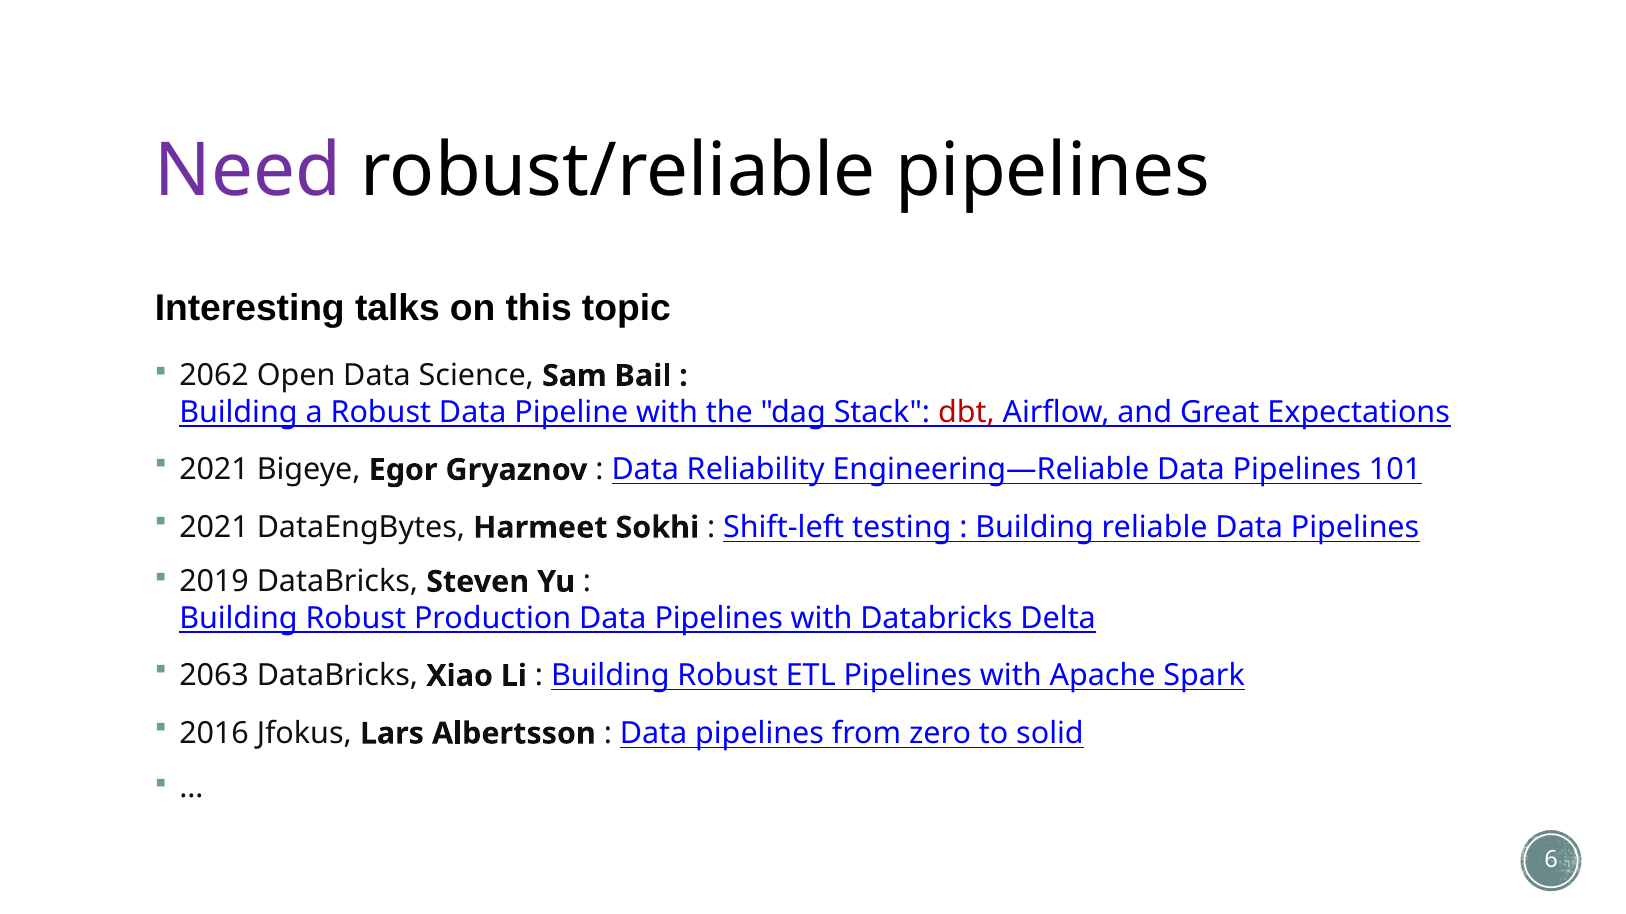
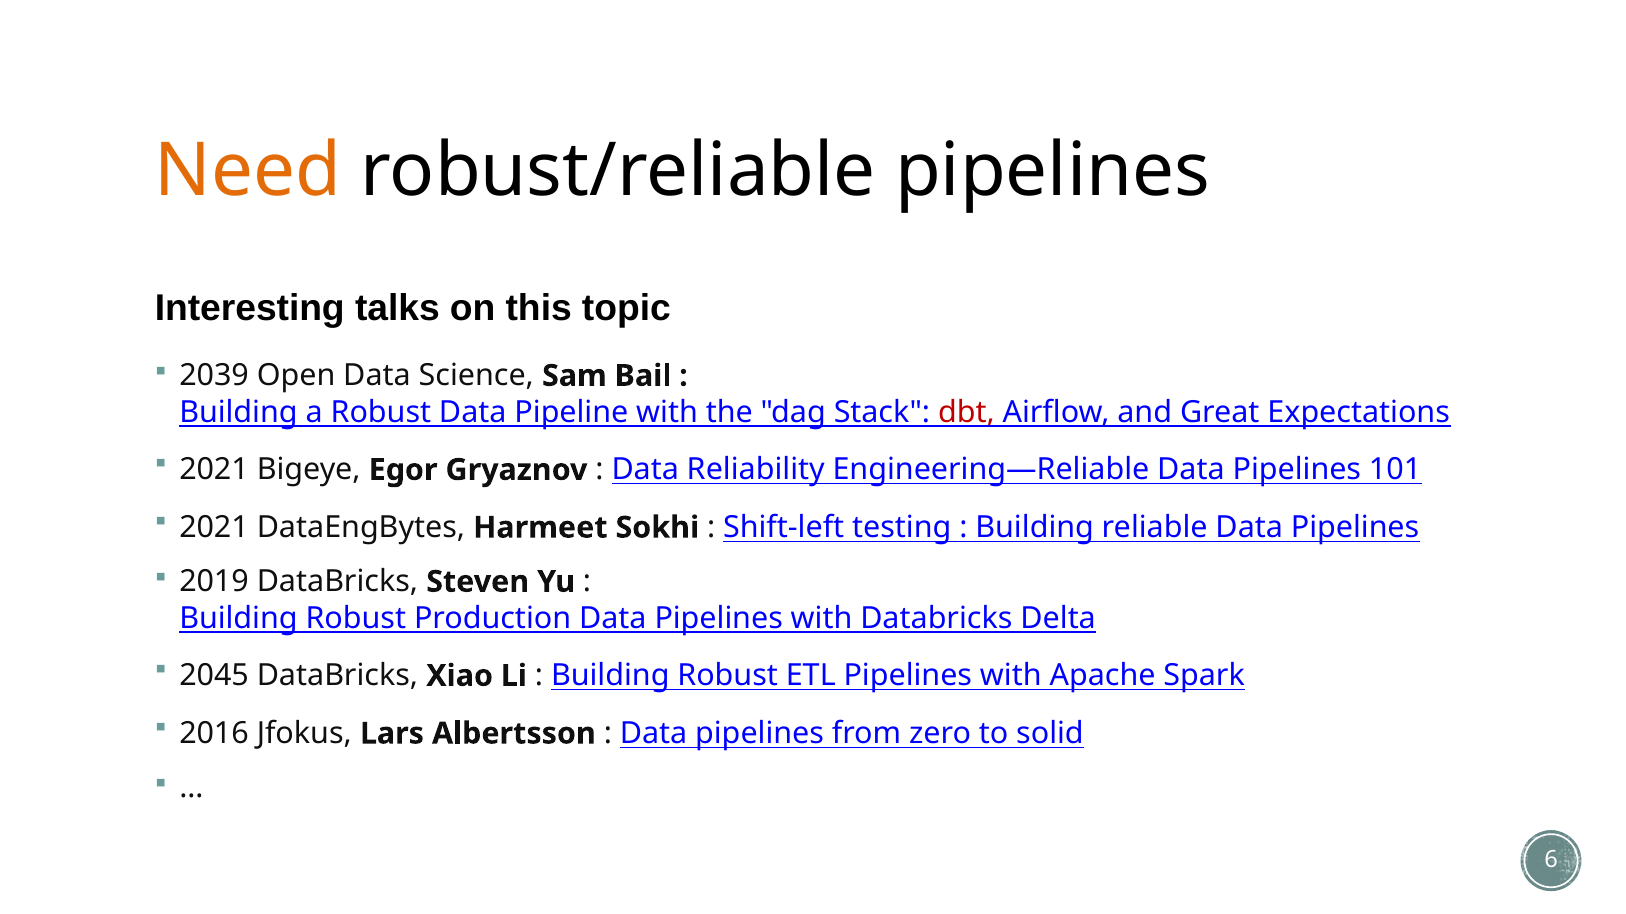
Need colour: purple -> orange (248, 171)
2062: 2062 -> 2039 (214, 376)
2063: 2063 -> 2045 (214, 676)
